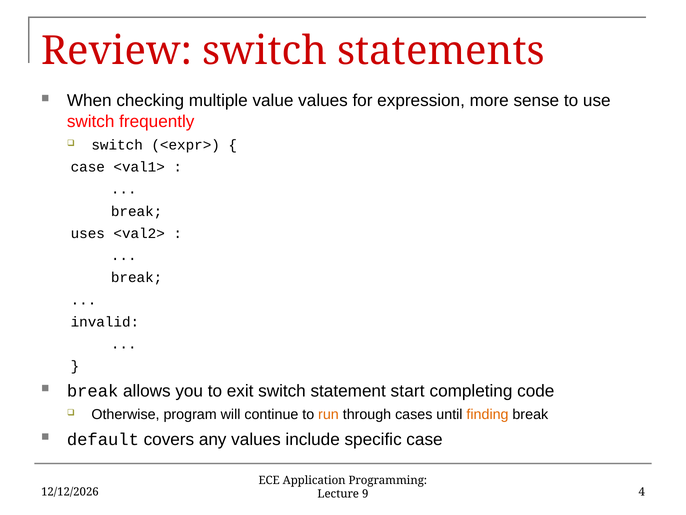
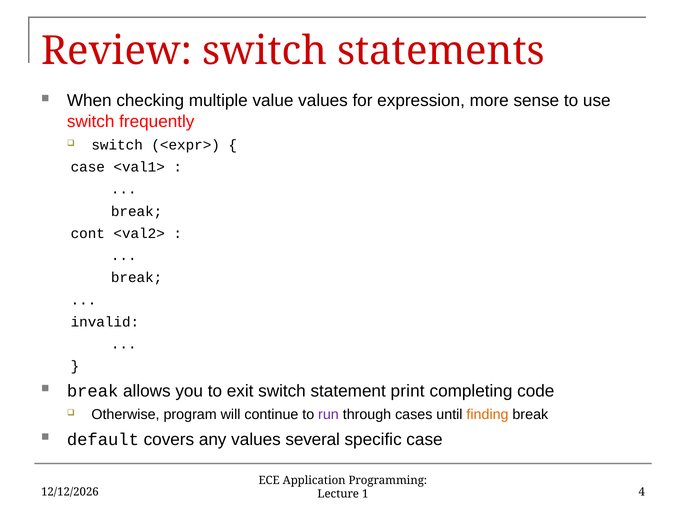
uses: uses -> cont (88, 233)
start: start -> print (408, 391)
run colour: orange -> purple (328, 414)
include: include -> several (313, 439)
9: 9 -> 1 (365, 494)
